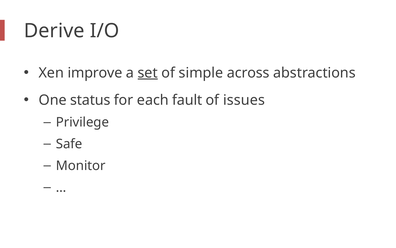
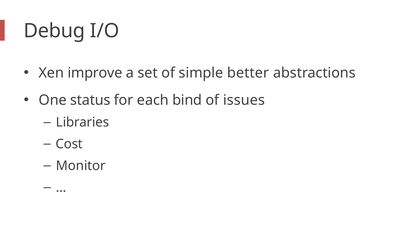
Derive: Derive -> Debug (54, 31)
set underline: present -> none (148, 73)
across: across -> better (248, 73)
fault: fault -> bind (187, 100)
Privilege: Privilege -> Libraries (83, 122)
Safe: Safe -> Cost (69, 144)
